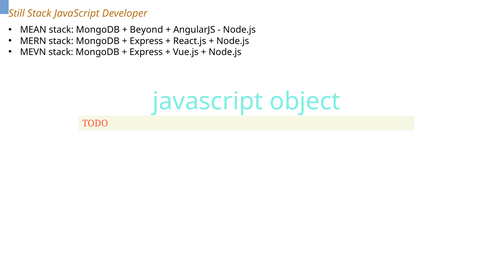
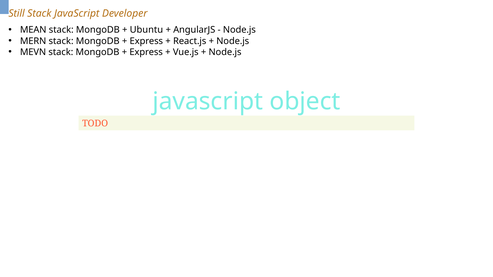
Beyond: Beyond -> Ubuntu (146, 30)
